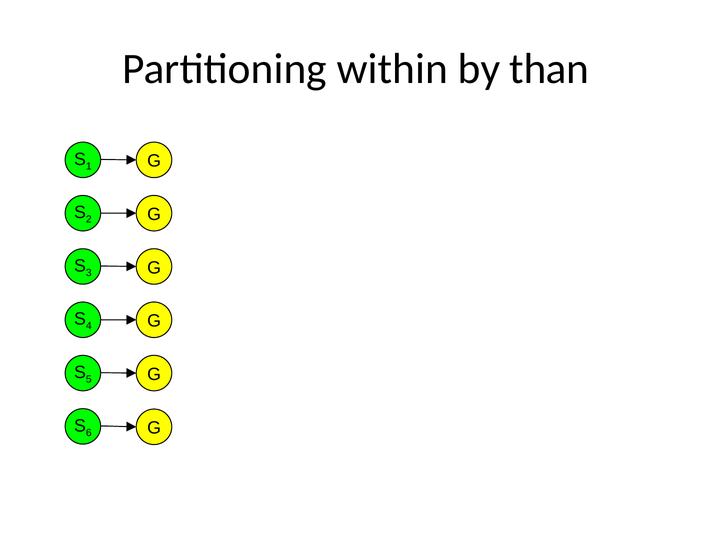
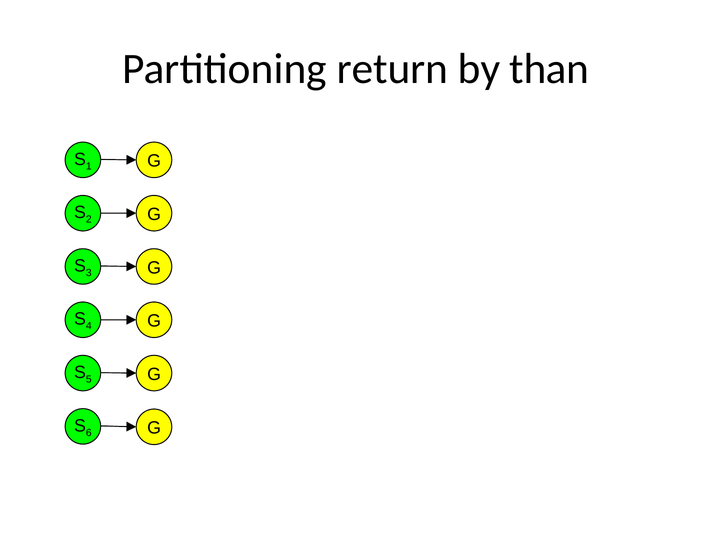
within: within -> return (392, 69)
